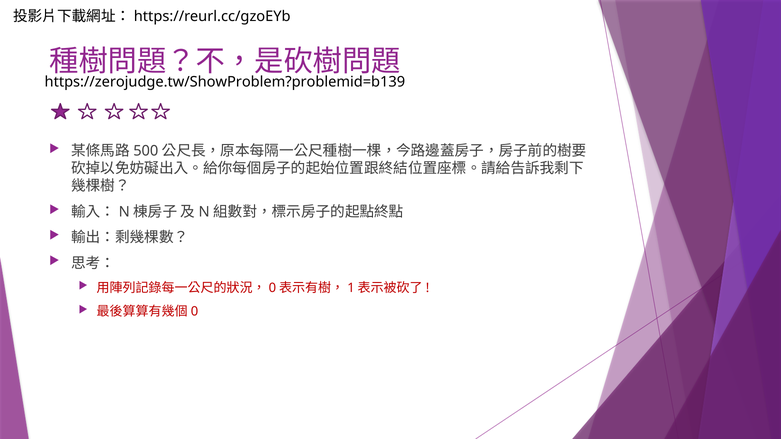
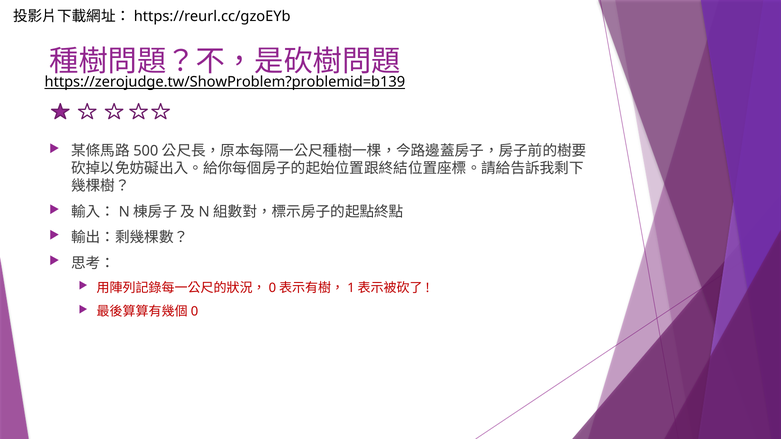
https://zerojudge.tw/ShowProblem?problemid=b139 underline: none -> present (225, 82)
